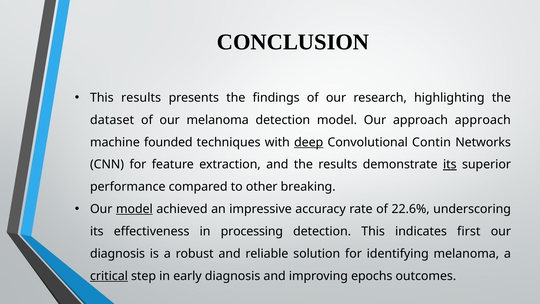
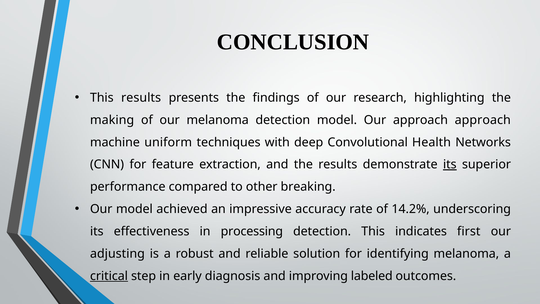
dataset: dataset -> making (112, 120)
founded: founded -> uniform (168, 142)
deep underline: present -> none (309, 142)
Contin: Contin -> Health (432, 142)
model underline: present -> none (134, 209)
22.6%: 22.6% -> 14.2% (411, 209)
diagnosis: diagnosis -> adjusting (117, 253)
epochs: epochs -> labeled (372, 276)
